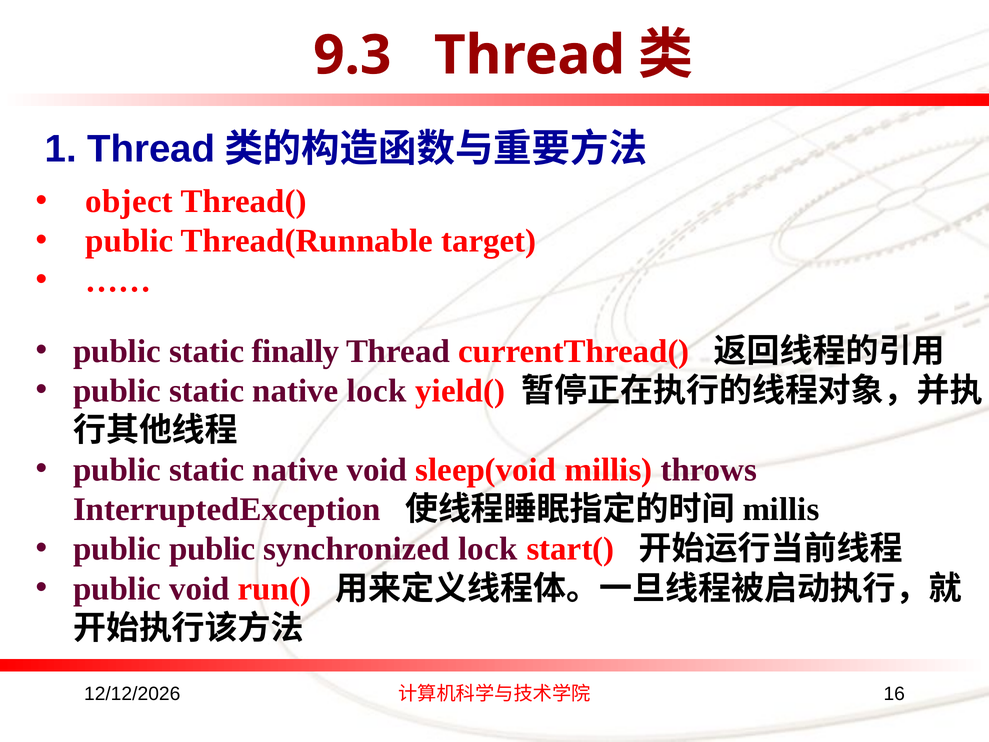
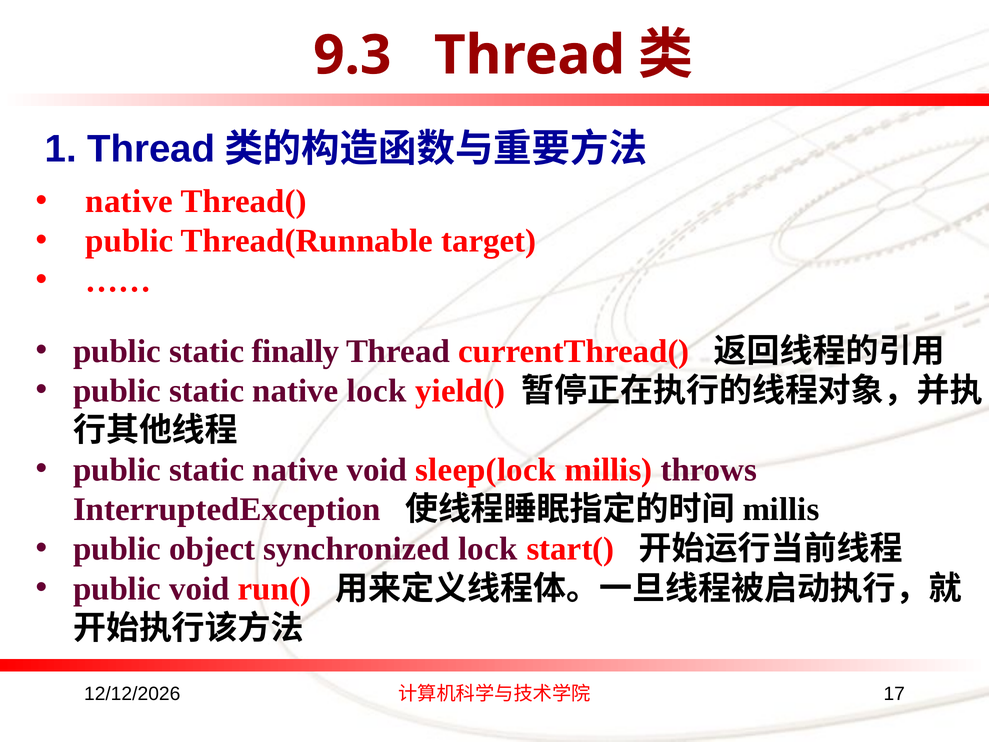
object: object -> native (129, 201)
sleep(void: sleep(void -> sleep(lock (486, 470)
public public: public -> object (212, 549)
16: 16 -> 17 (894, 694)
